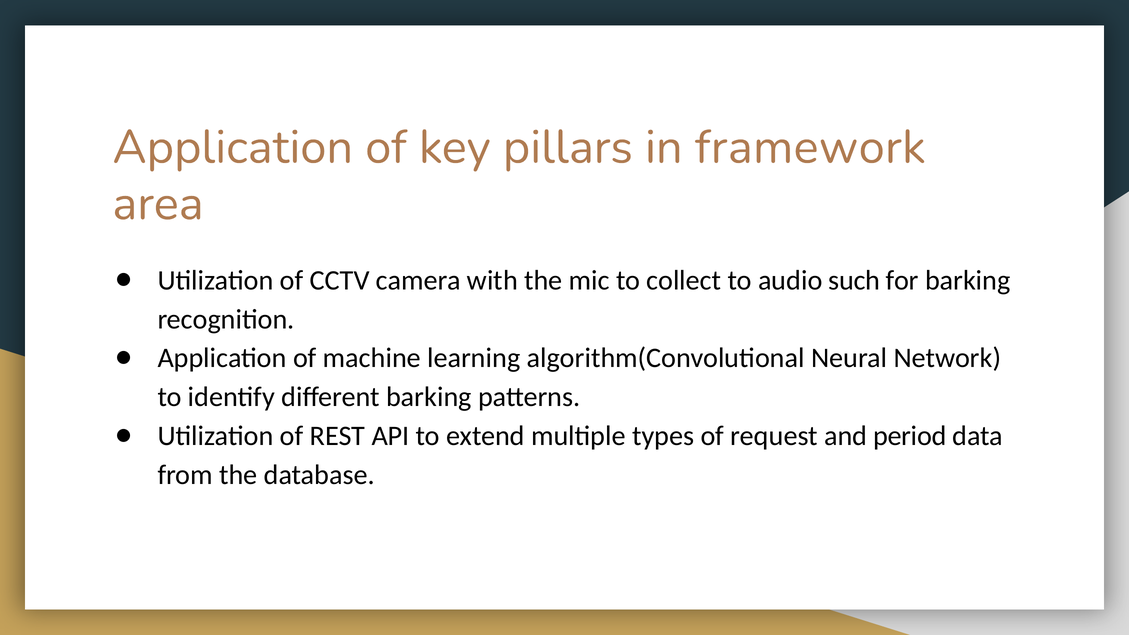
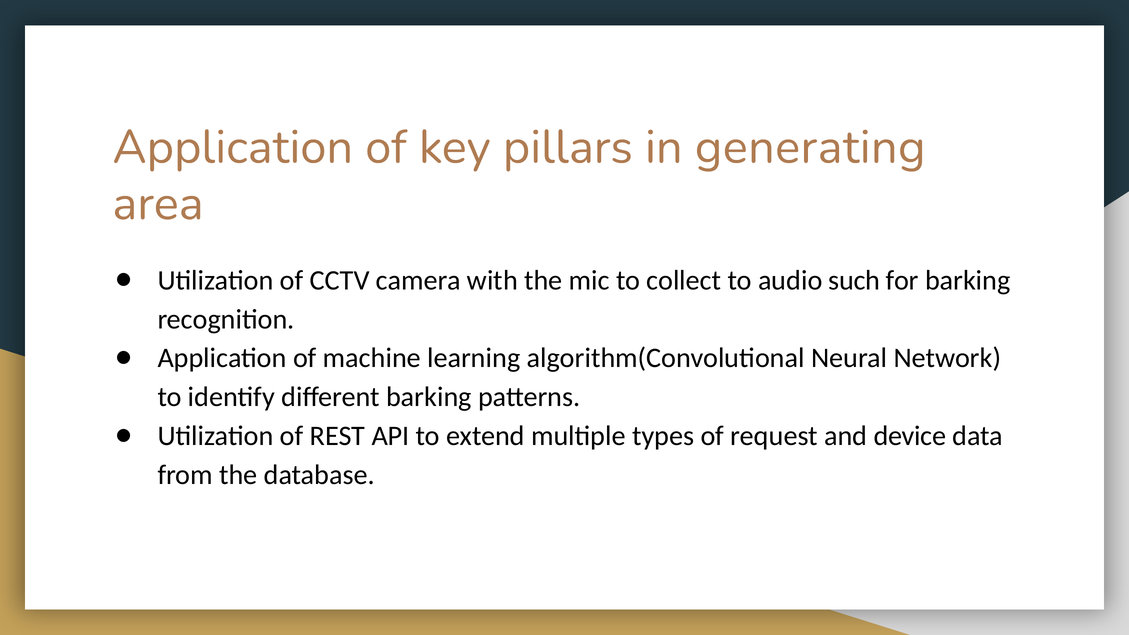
framework: framework -> generating (810, 147)
period: period -> device (910, 436)
